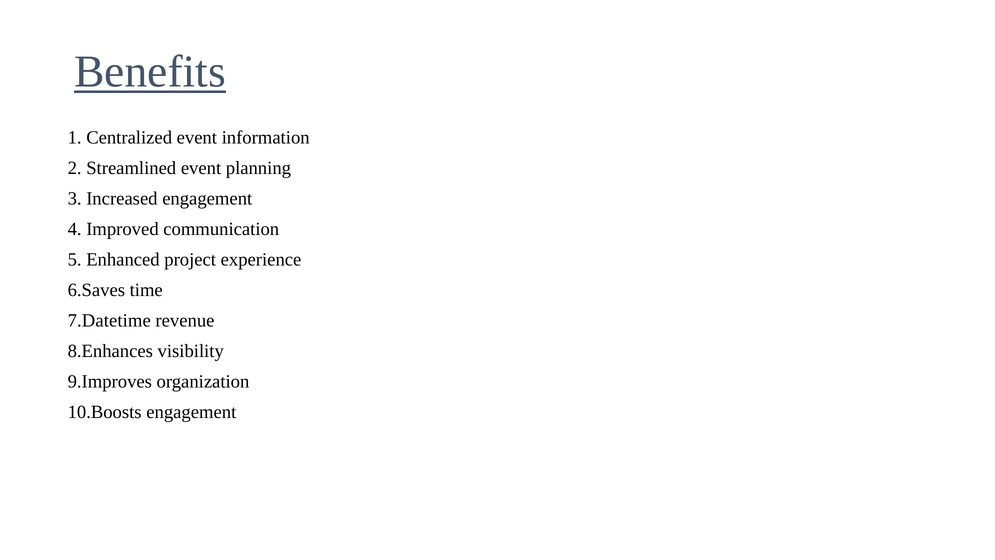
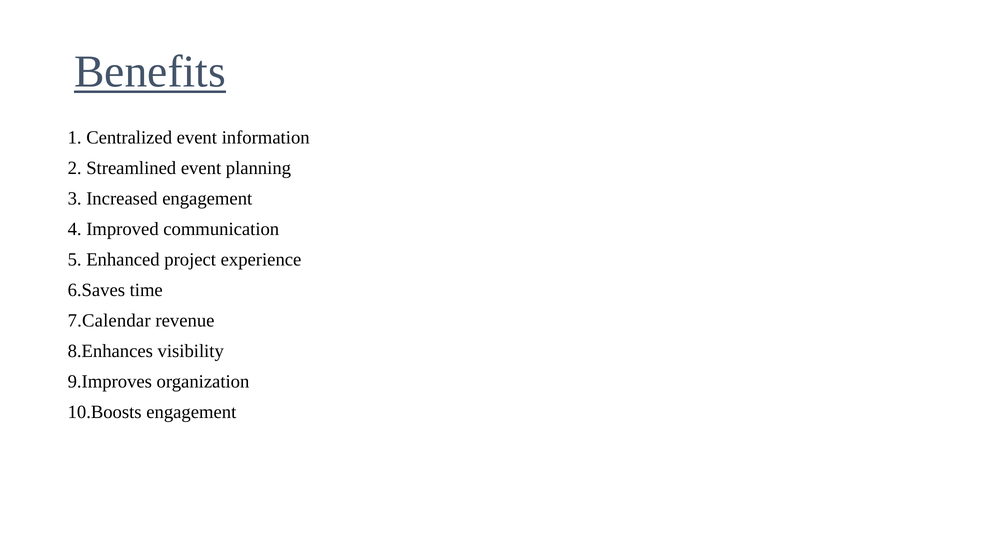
7.Datetime: 7.Datetime -> 7.Calendar (109, 320)
